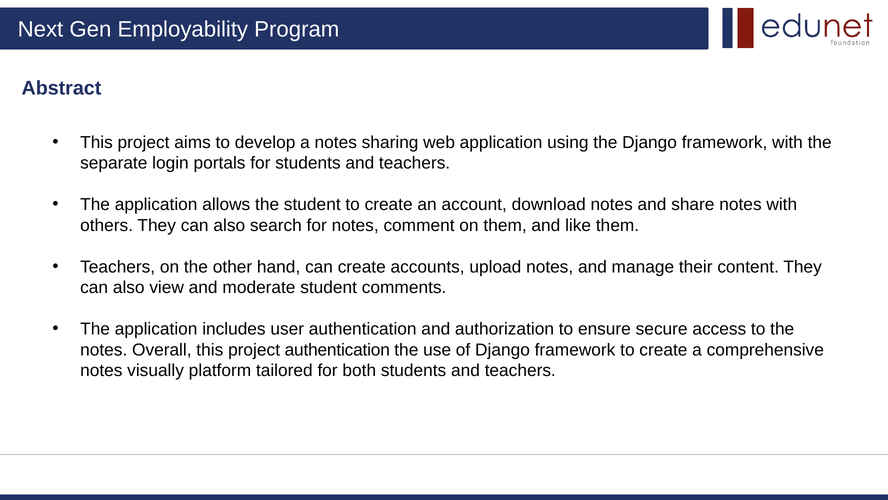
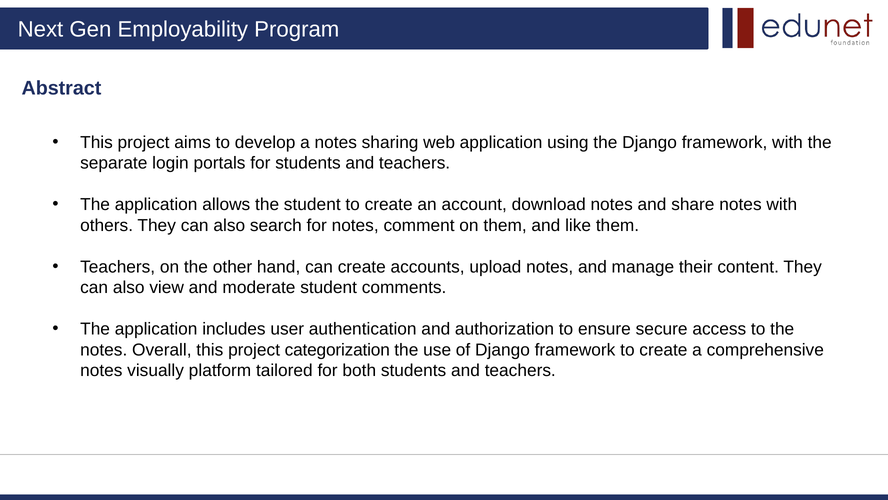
project authentication: authentication -> categorization (337, 350)
